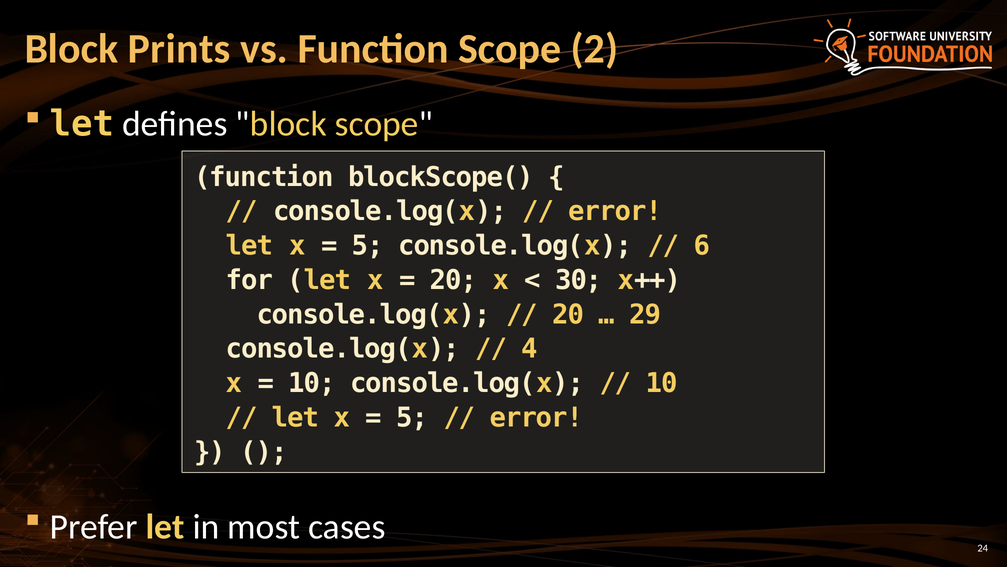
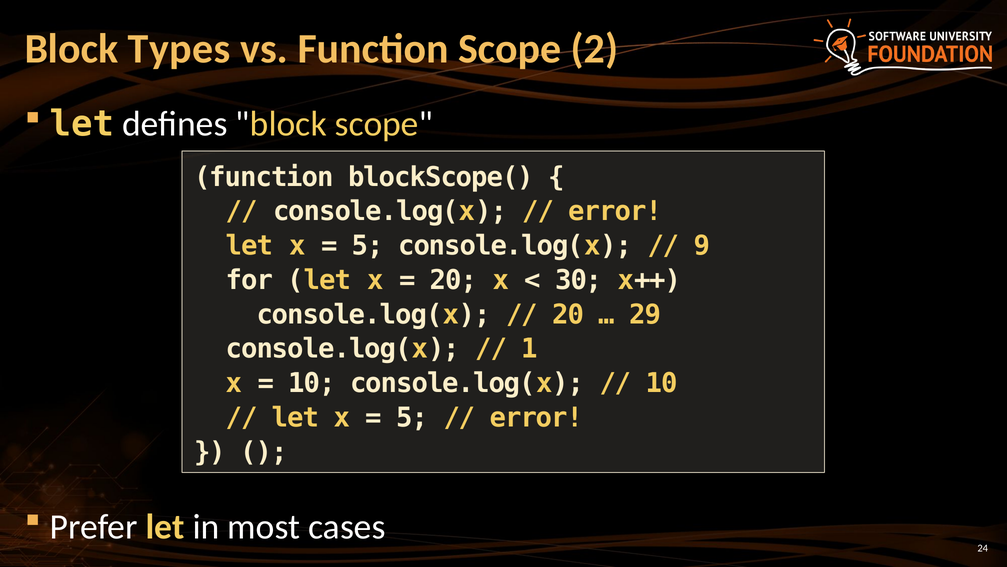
Prints: Prints -> Types (179, 49)
6: 6 -> 9 (702, 246)
4: 4 -> 1 (530, 349)
